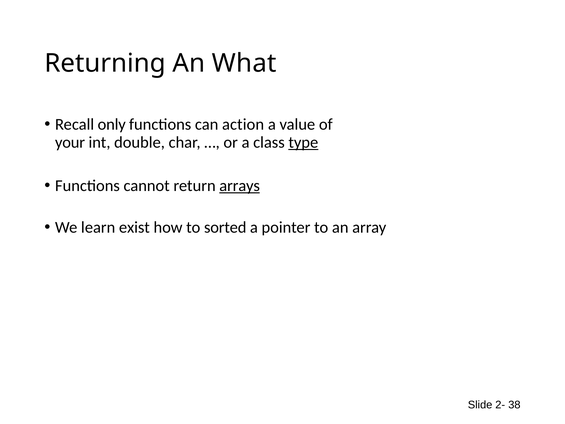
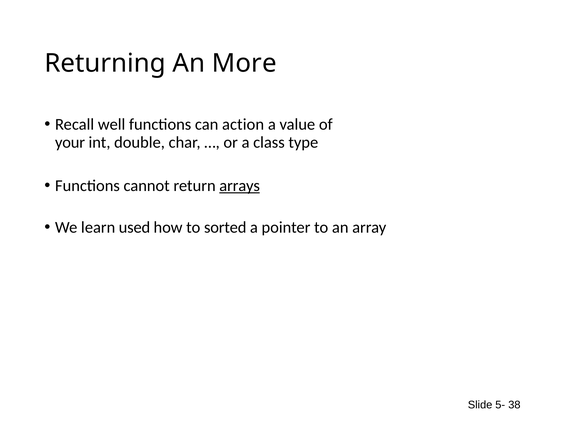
What: What -> More (244, 63)
only: only -> well (112, 124)
type underline: present -> none (303, 142)
exist: exist -> used (134, 227)
2-: 2- -> 5- (500, 405)
